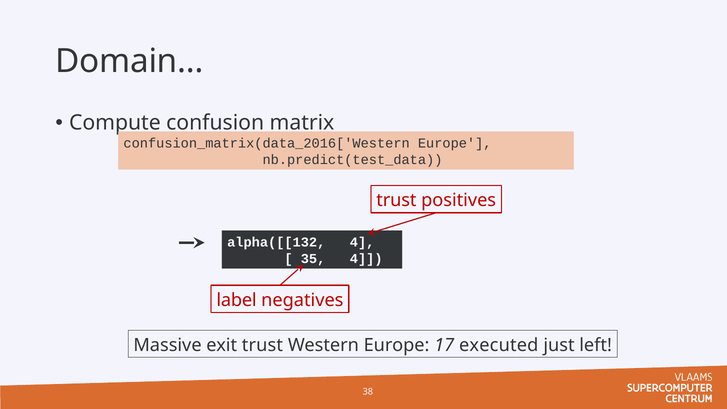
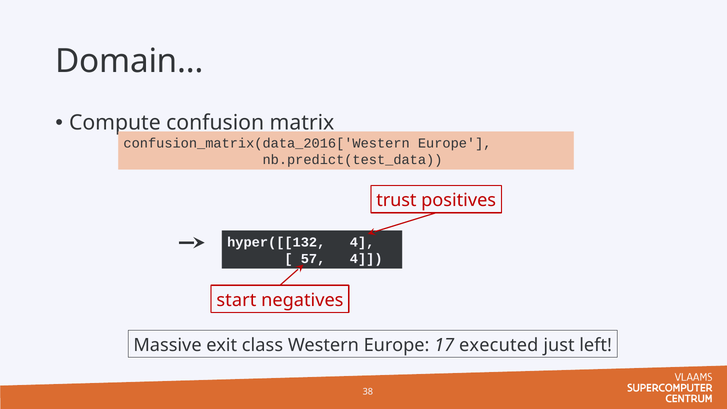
alpha([[132: alpha([[132 -> hyper([[132 (276, 242)
35: 35 -> 57 (313, 259)
label: label -> start (236, 300)
exit trust: trust -> class (262, 345)
